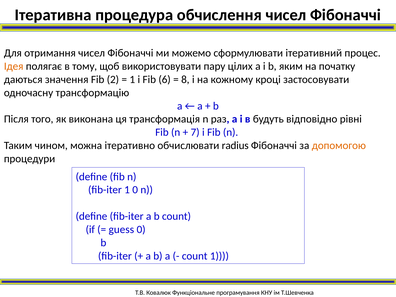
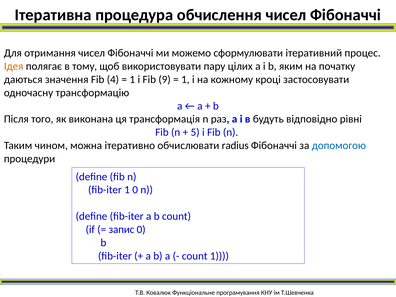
2: 2 -> 4 (113, 79)
6: 6 -> 9 (165, 79)
8: 8 -> 1 (185, 79)
7: 7 -> 5 (195, 132)
допомогою colour: orange -> blue (339, 145)
guess: guess -> запис (121, 229)
